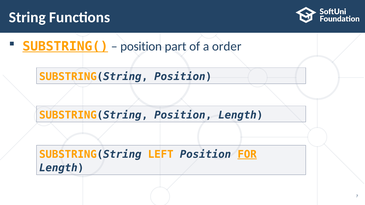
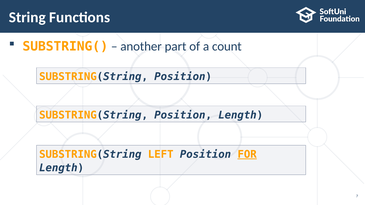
SUBSTRING( underline: present -> none (65, 46)
position: position -> another (141, 46)
order: order -> count (227, 46)
